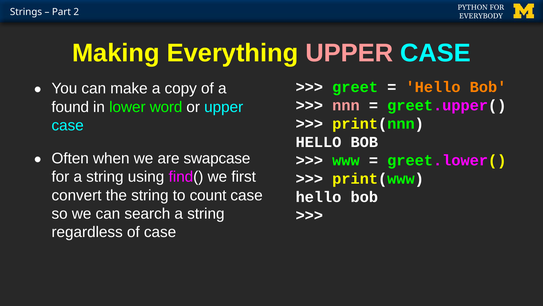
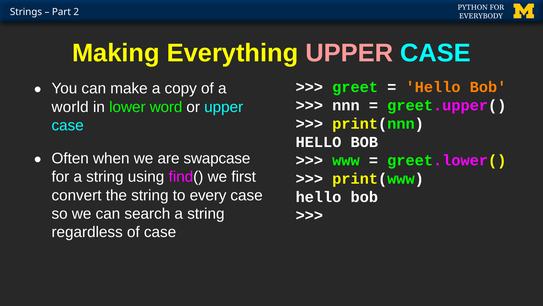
nnn colour: pink -> white (346, 105)
found: found -> world (70, 107)
count: count -> every (208, 195)
